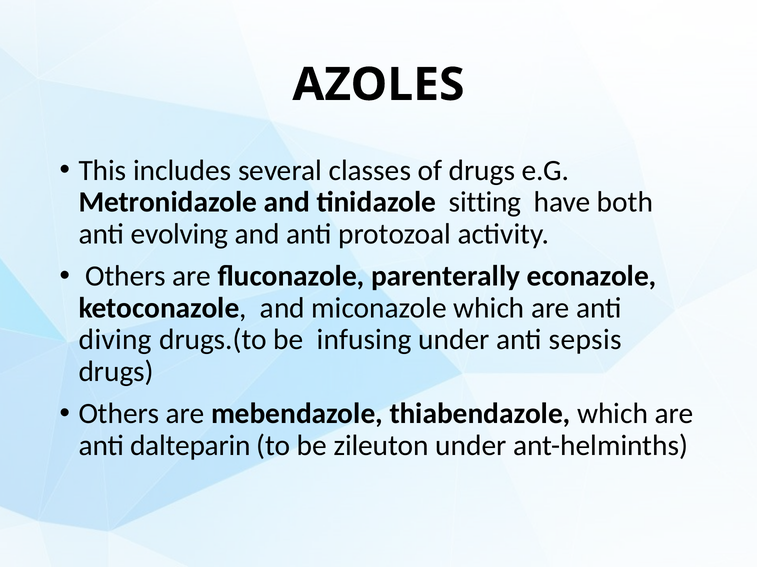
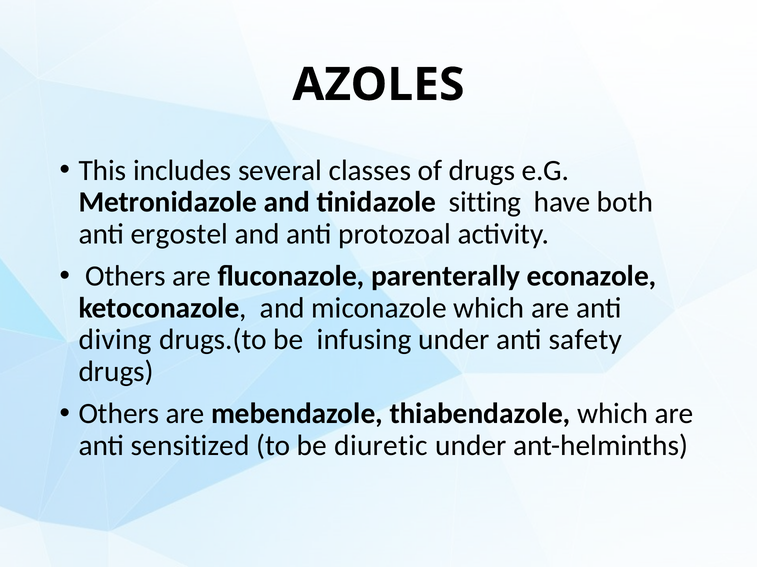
evolving: evolving -> ergostel (179, 234)
sepsis: sepsis -> safety (585, 340)
dalteparin: dalteparin -> sensitized (190, 446)
zileuton: zileuton -> diuretic (381, 446)
